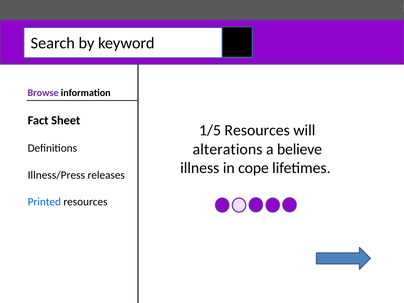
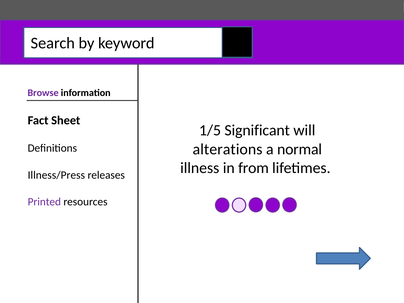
1/5 Resources: Resources -> Significant (257, 130)
believe: believe -> normal (300, 149)
cope: cope -> from (253, 168)
Printed colour: blue -> purple (44, 202)
